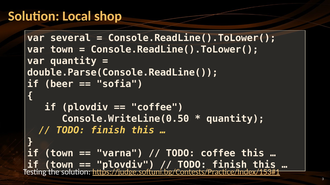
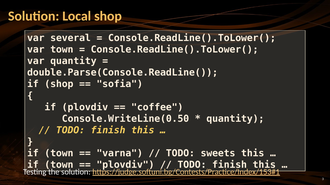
if beer: beer -> shop (59, 84)
TODO coffee: coffee -> sweets (218, 154)
